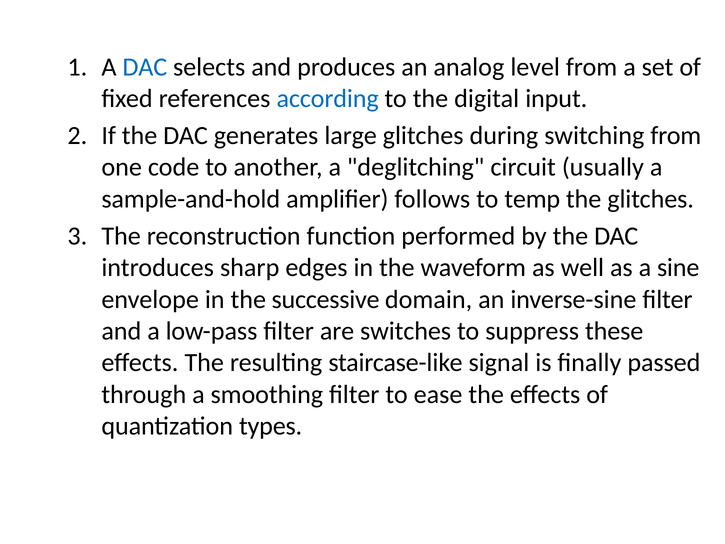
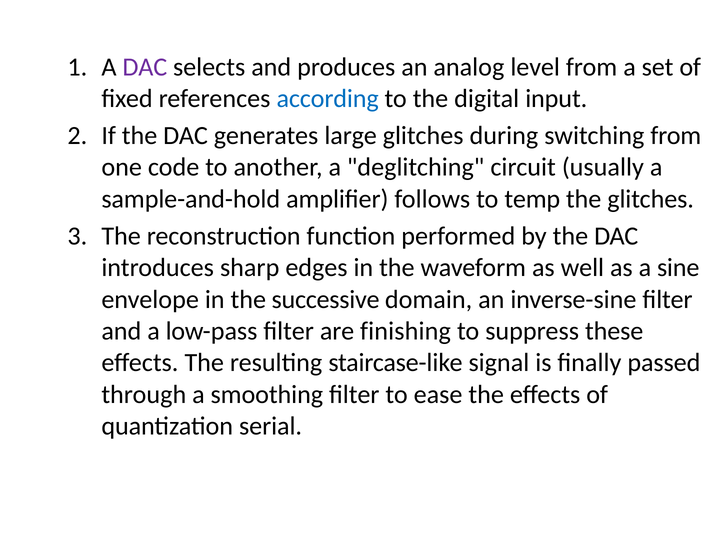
DAC colour: blue -> purple (145, 67)
switches: switches -> finishing (405, 331)
types: types -> serial (271, 426)
